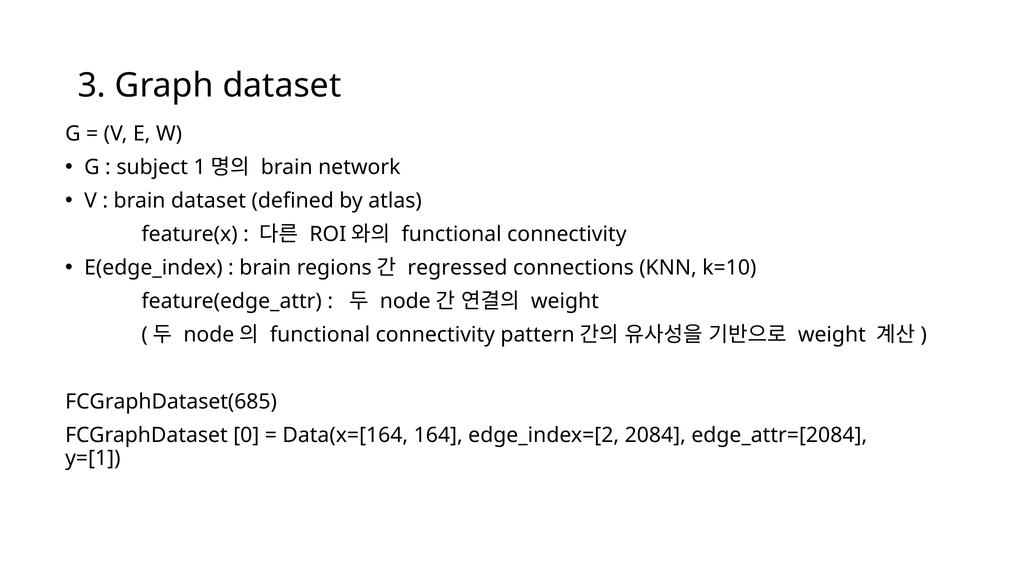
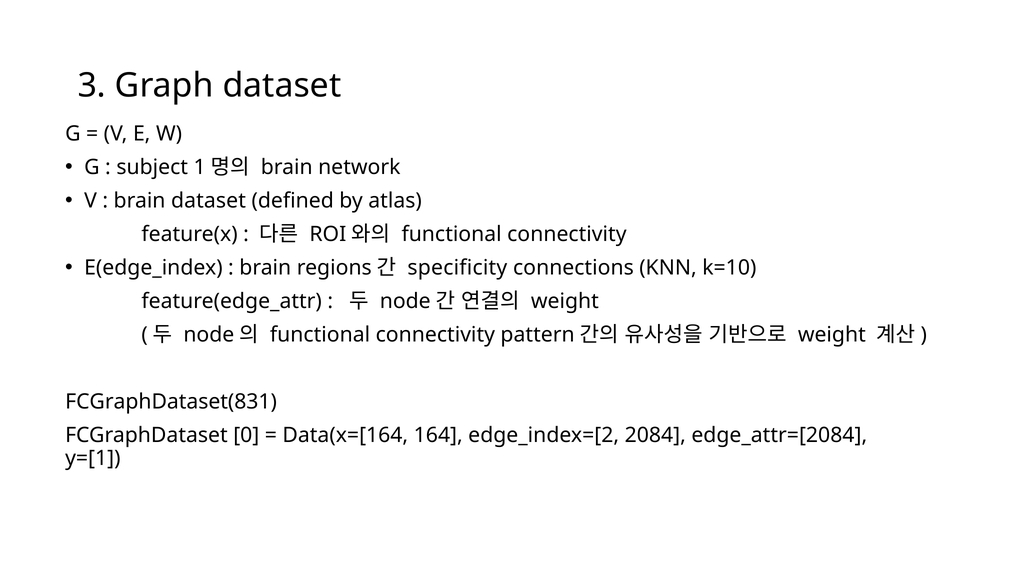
regressed: regressed -> specificity (457, 268)
FCGraphDataset(685: FCGraphDataset(685 -> FCGraphDataset(831 (171, 402)
